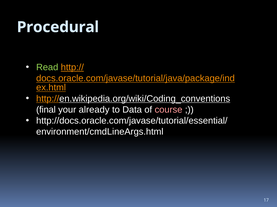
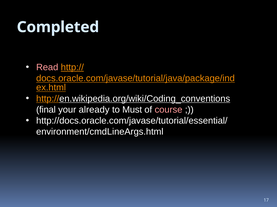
Procedural: Procedural -> Completed (58, 27)
Read colour: light green -> pink (47, 68)
Data: Data -> Must (132, 110)
